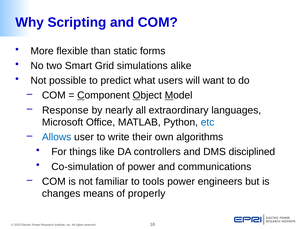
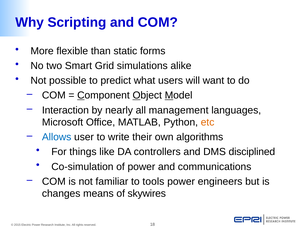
Response: Response -> Interaction (65, 110)
extraordinary: extraordinary -> management (179, 110)
etc colour: blue -> orange (208, 122)
properly: properly -> skywires (147, 193)
